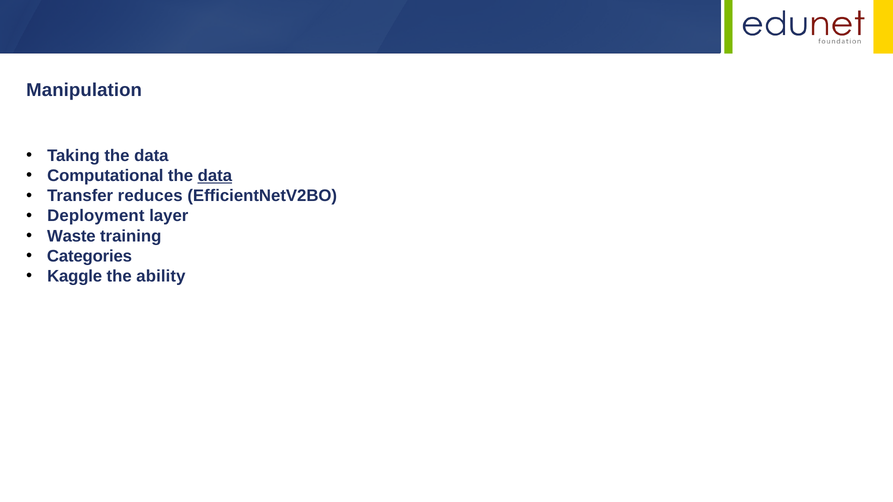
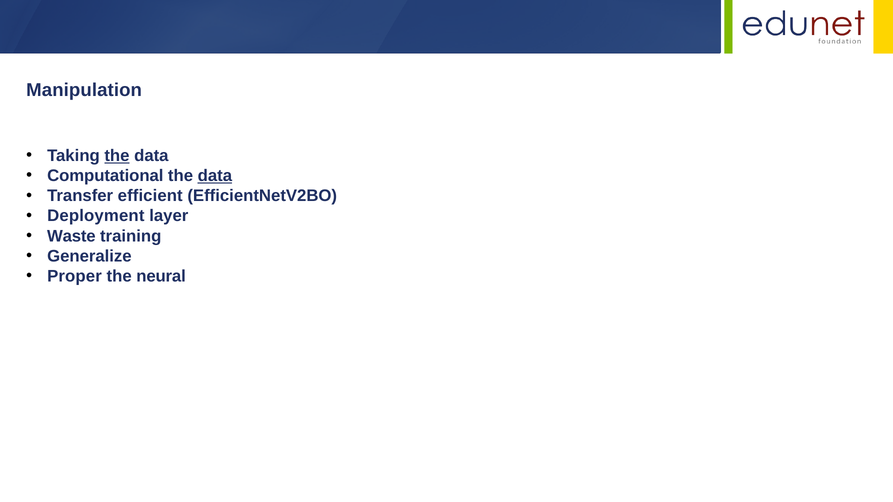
the underline: none -> present (117, 156)
reduces: reduces -> efficient (150, 196)
Categories: Categories -> Generalize (89, 256)
Kaggle: Kaggle -> Proper (74, 276)
ability: ability -> neural (161, 276)
